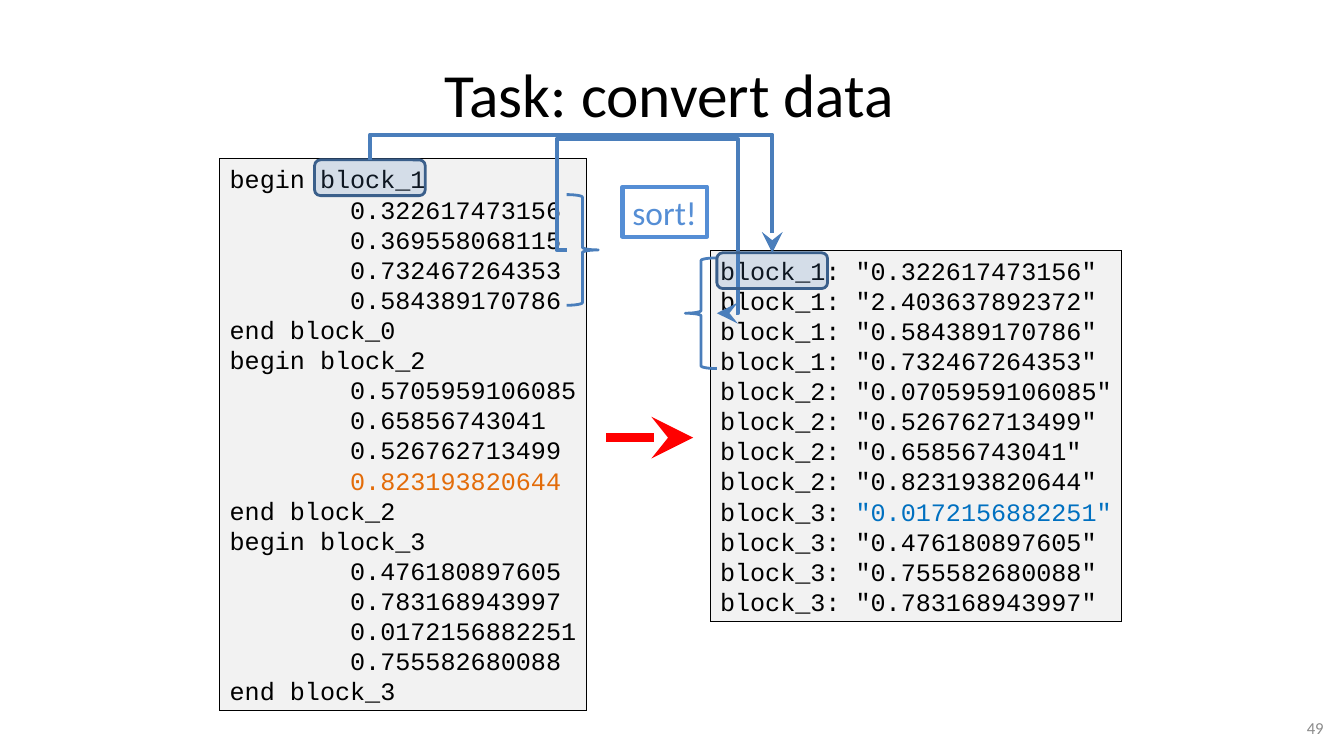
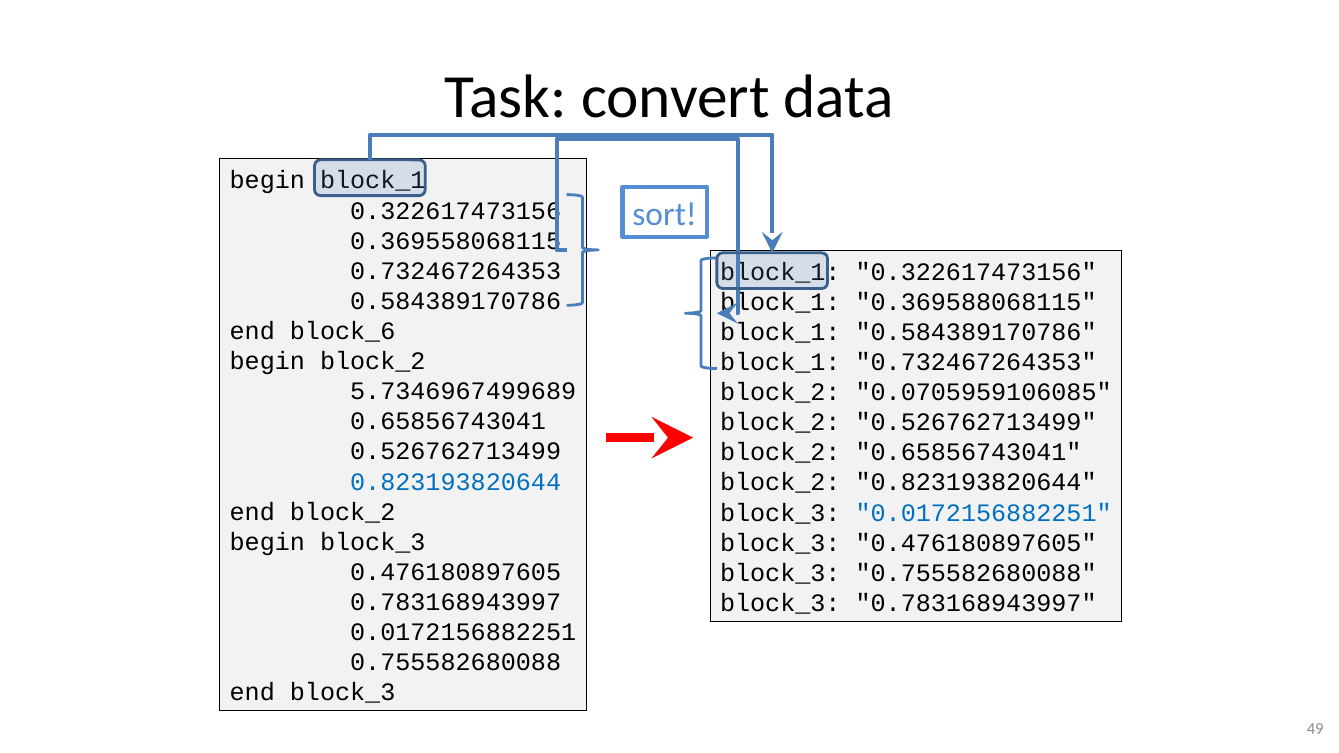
2.403637892372: 2.403637892372 -> 0.369588068115 (976, 302)
block_0: block_0 -> block_6 (343, 331)
0.5705959106085: 0.5705959106085 -> 5.7346967499689 (463, 392)
0.823193820644 colour: orange -> blue (456, 482)
